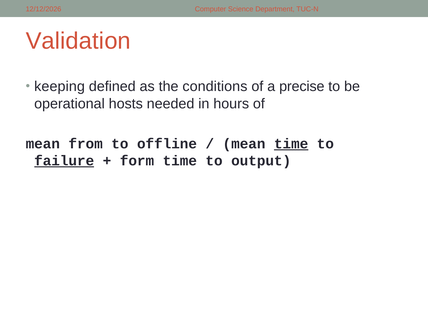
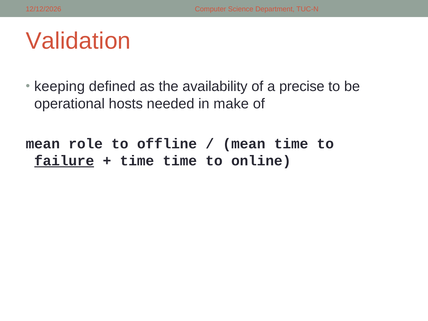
conditions: conditions -> availability (215, 87)
hours: hours -> make (231, 104)
from: from -> role (86, 144)
time underline: present -> none (291, 144)
form: form -> time (137, 161)
output: output -> online (261, 161)
